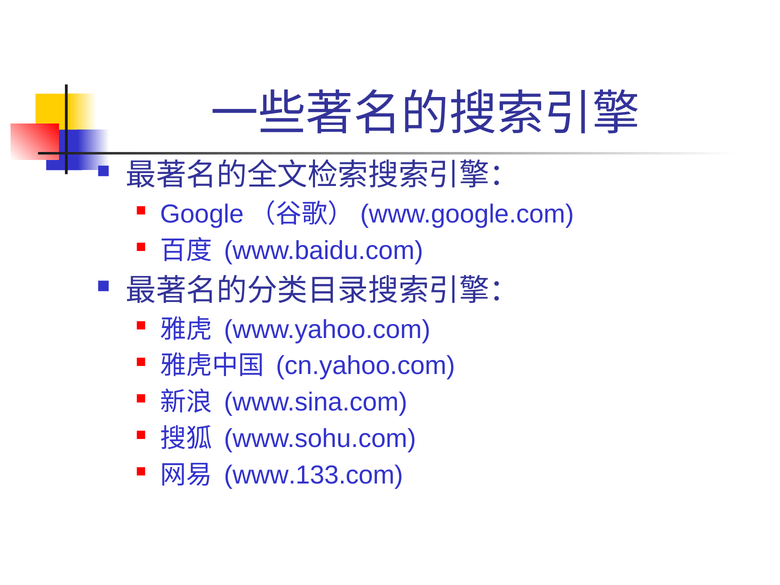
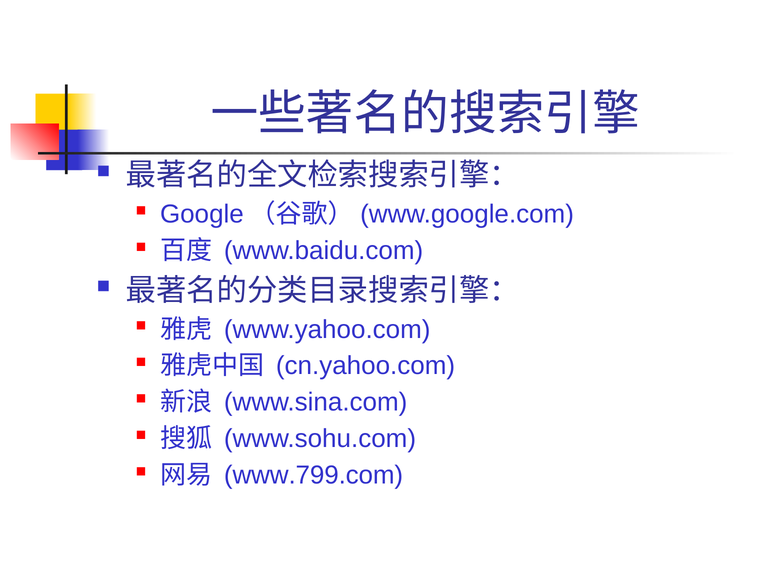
www.133.com: www.133.com -> www.799.com (314, 475)
